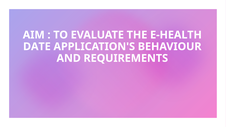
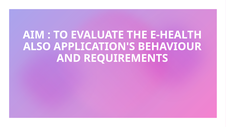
DATE: DATE -> ALSO (37, 47)
